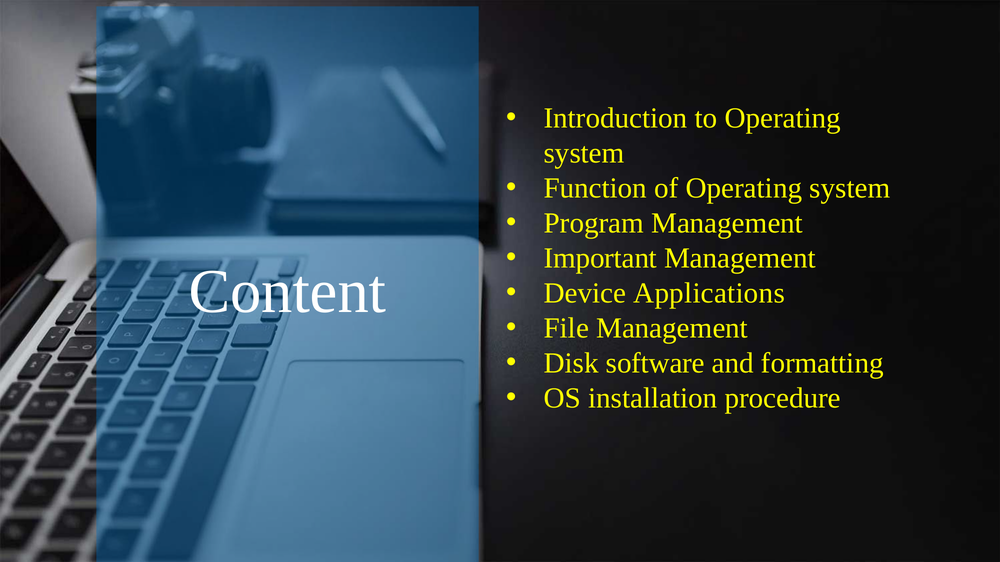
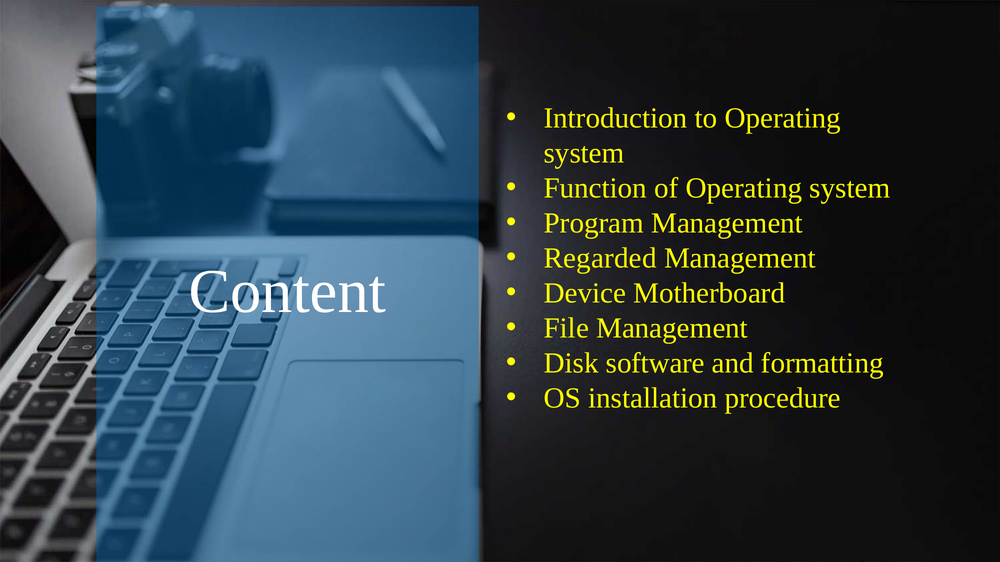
Important: Important -> Regarded (600, 258)
Applications: Applications -> Motherboard (709, 293)
